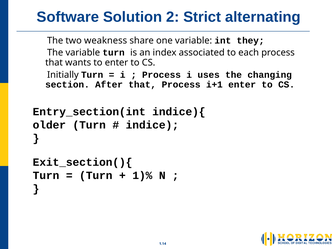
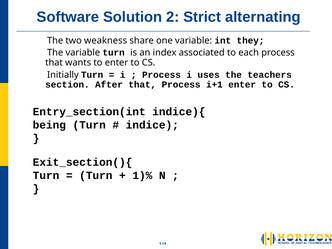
changing: changing -> teachers (270, 75)
older: older -> being (49, 125)
